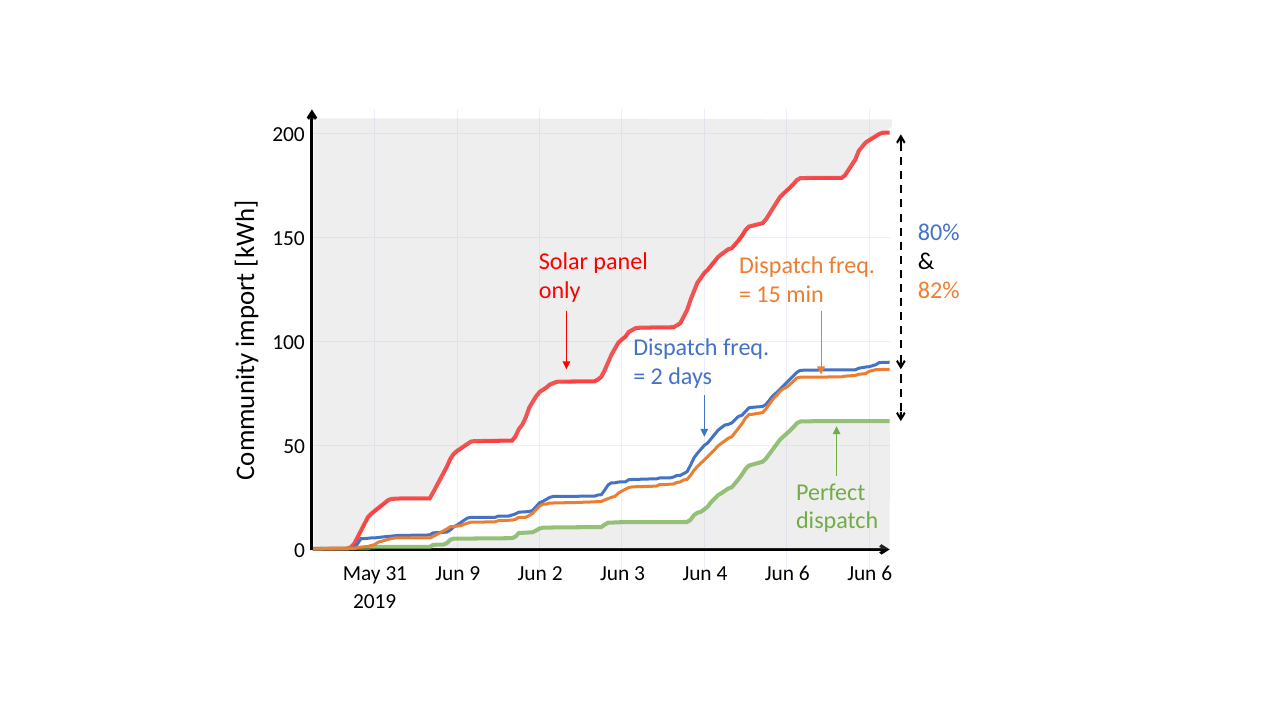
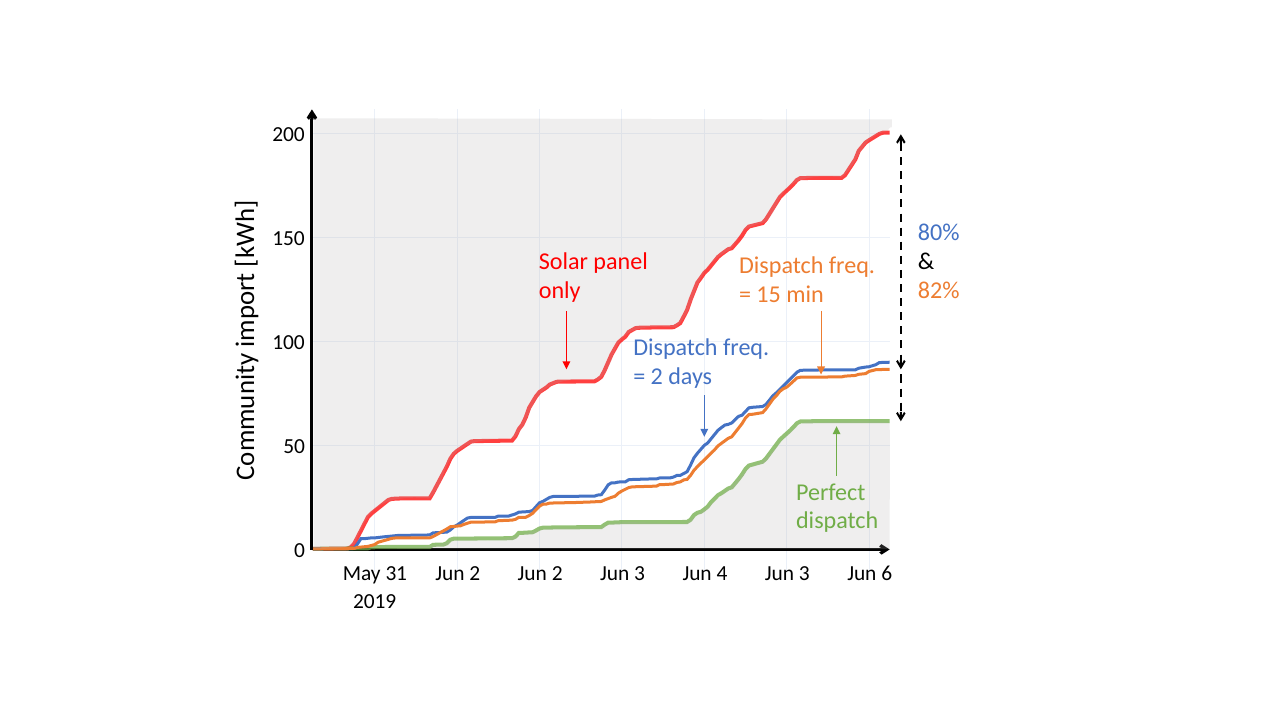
9: 9 -> 2 (475, 573)
4 Jun 6: 6 -> 3 (804, 573)
